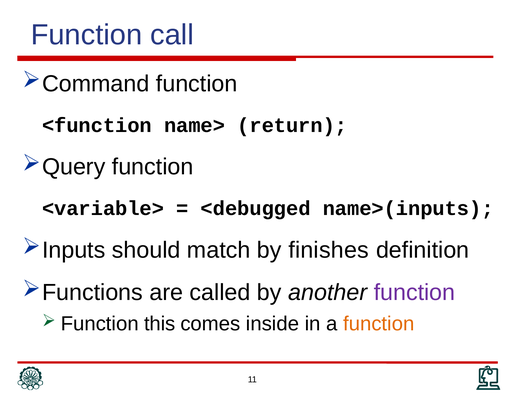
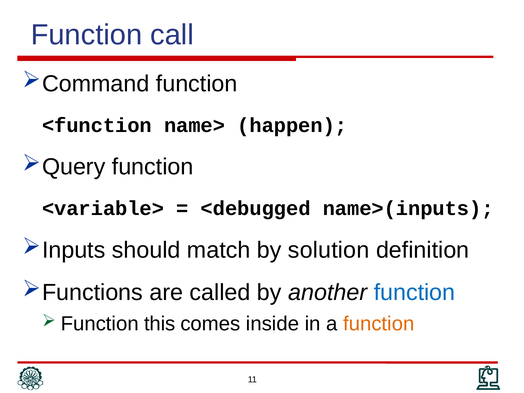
return: return -> happen (292, 125)
finishes: finishes -> solution (329, 250)
function colour: purple -> blue (414, 293)
